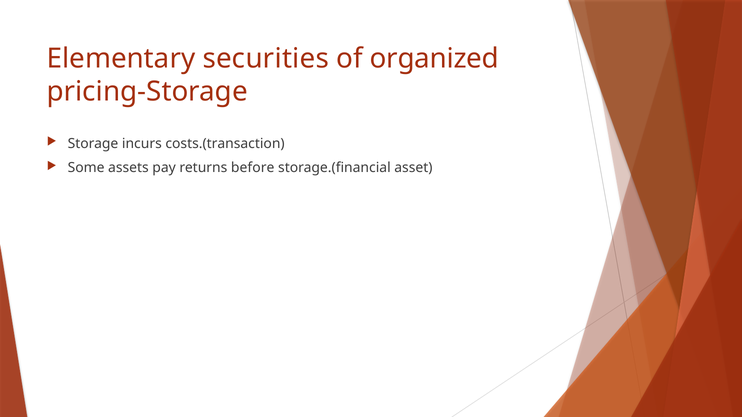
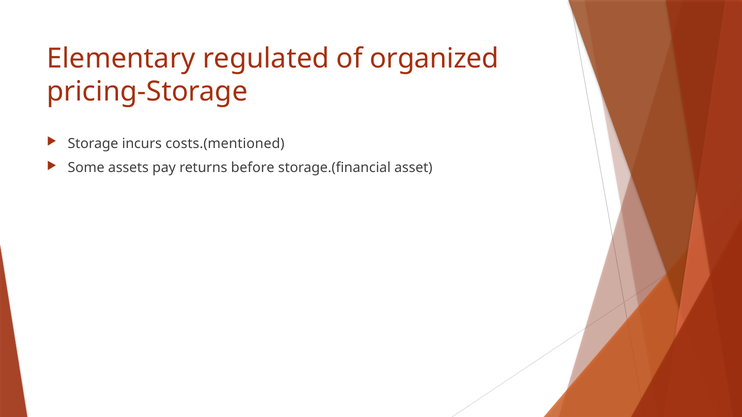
securities: securities -> regulated (266, 59)
costs.(transaction: costs.(transaction -> costs.(mentioned (225, 144)
